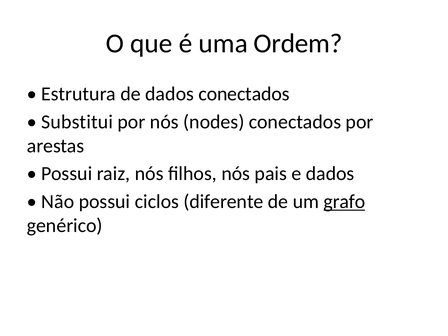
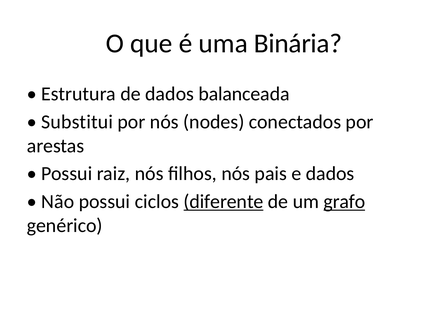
Ordem: Ordem -> Binária (298, 43)
dados conectados: conectados -> balanceada (244, 94)
diferente underline: none -> present (223, 202)
